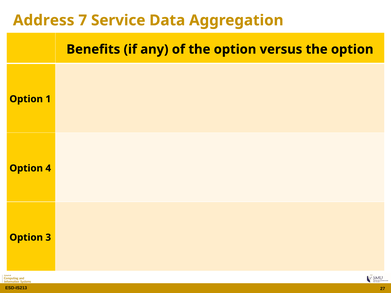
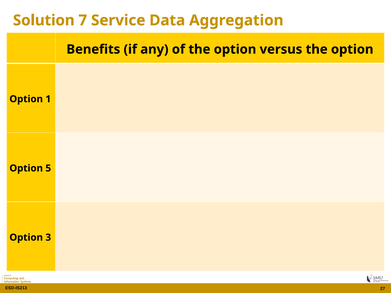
Address: Address -> Solution (44, 20)
4: 4 -> 5 (48, 168)
